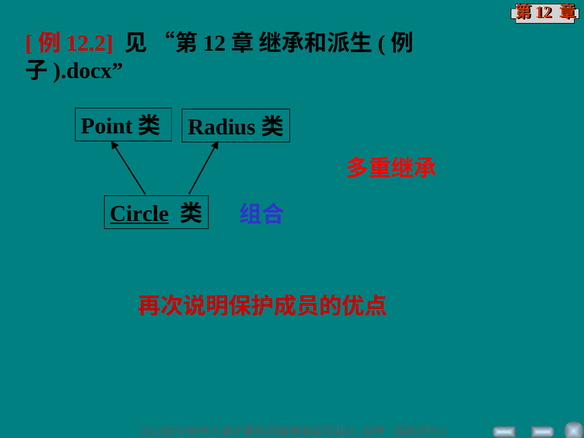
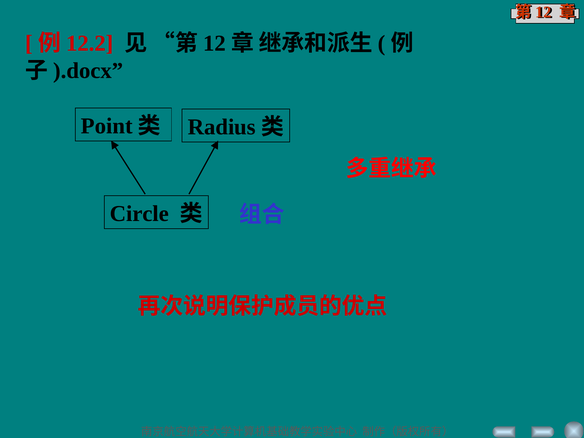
Circle underline: present -> none (139, 214)
